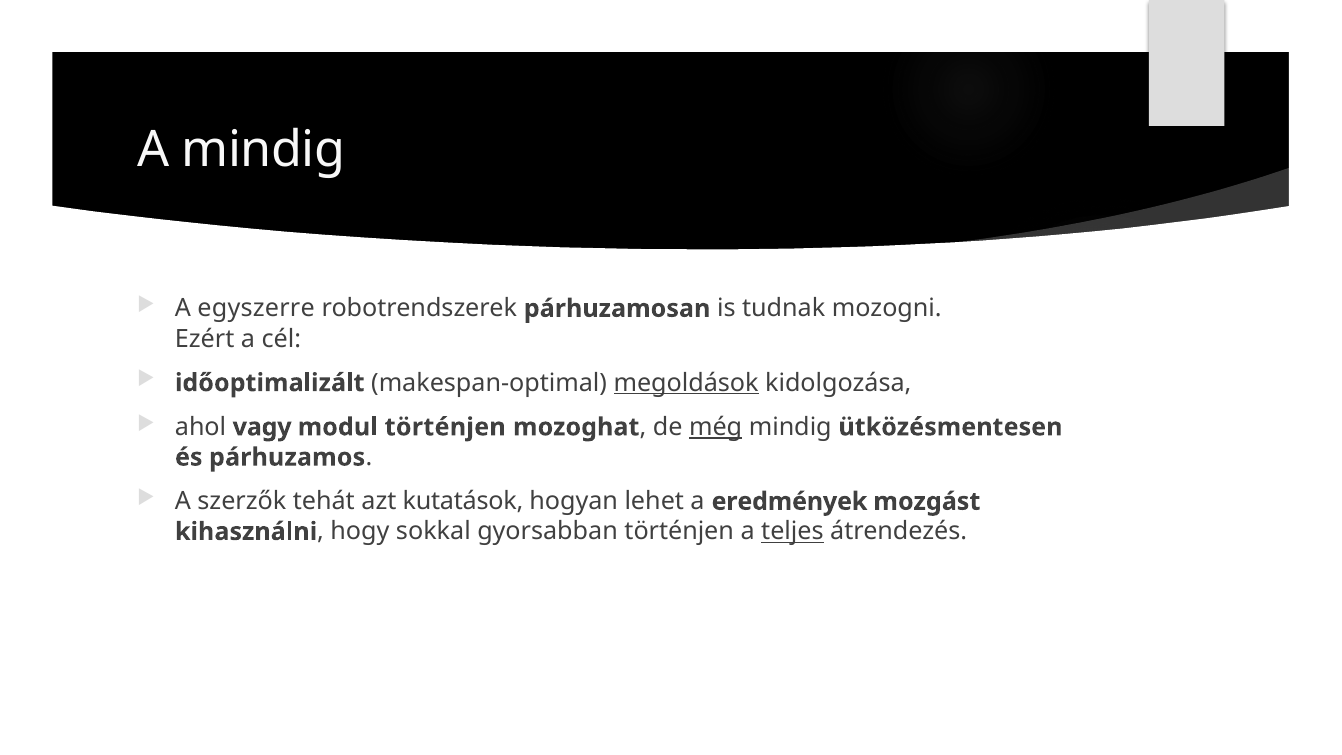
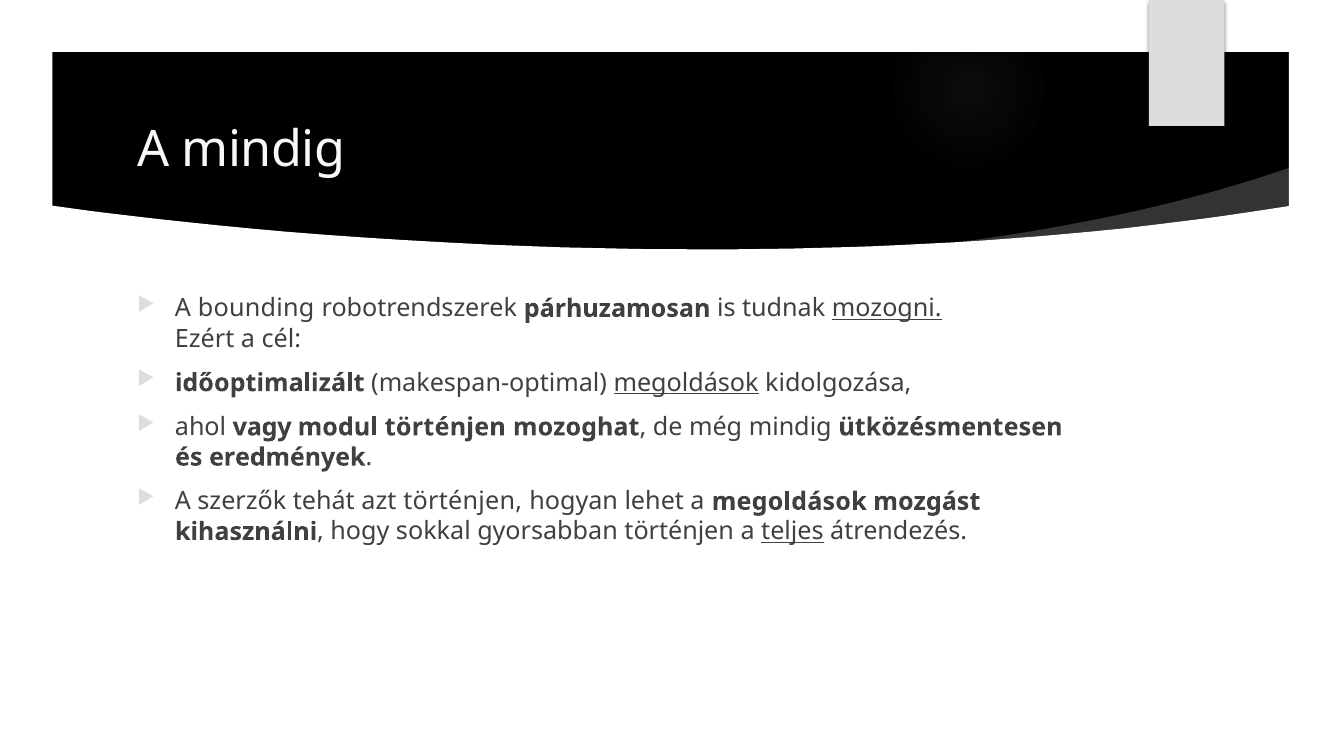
egyszerre: egyszerre -> bounding (256, 308)
mozogni underline: none -> present (887, 308)
még underline: present -> none (716, 427)
párhuzamos: párhuzamos -> eredmények (287, 457)
azt kutatások: kutatások -> történjen (463, 501)
a eredmények: eredmények -> megoldások (789, 501)
